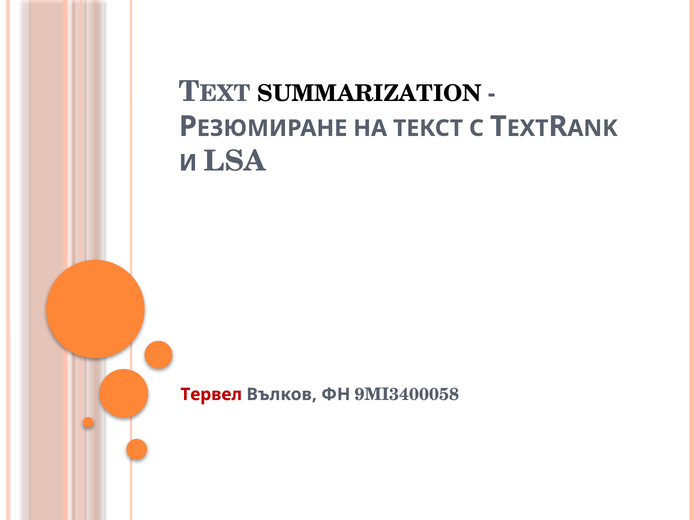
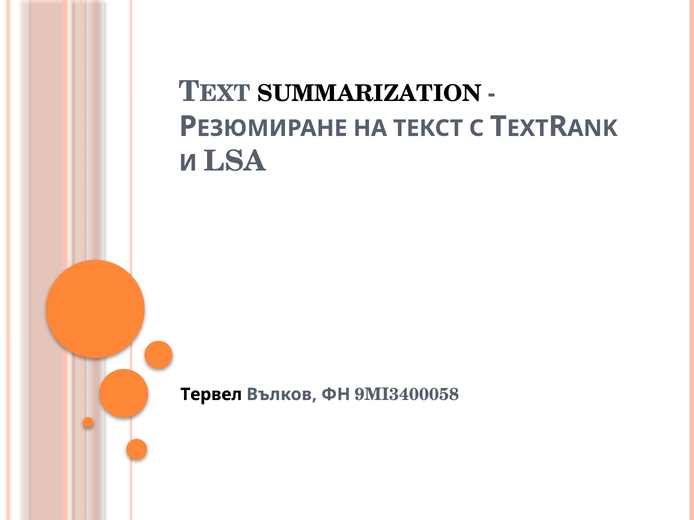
Тервел colour: red -> black (211, 395)
